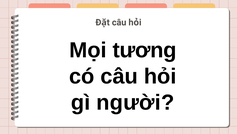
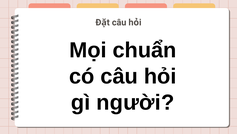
tương: tương -> chuẩn (144, 50)
